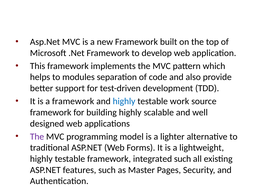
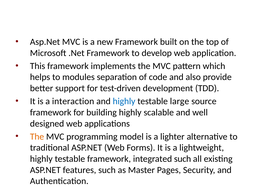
a framework: framework -> interaction (73, 102)
work: work -> large (180, 102)
The colour: purple -> orange (37, 137)
